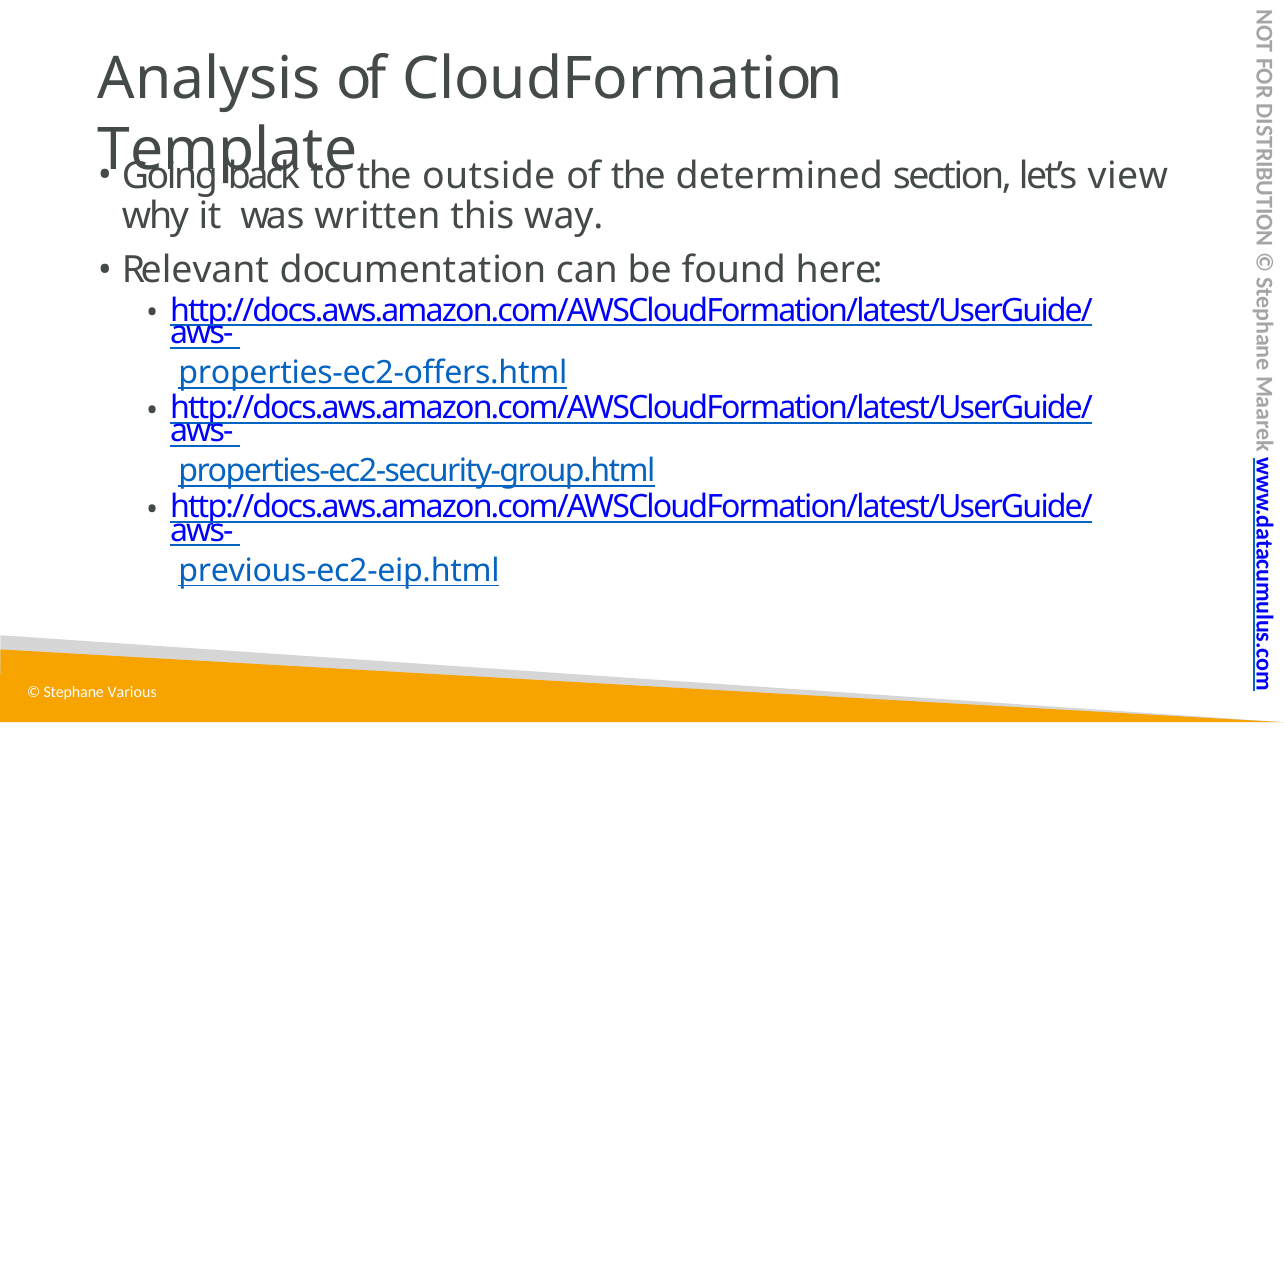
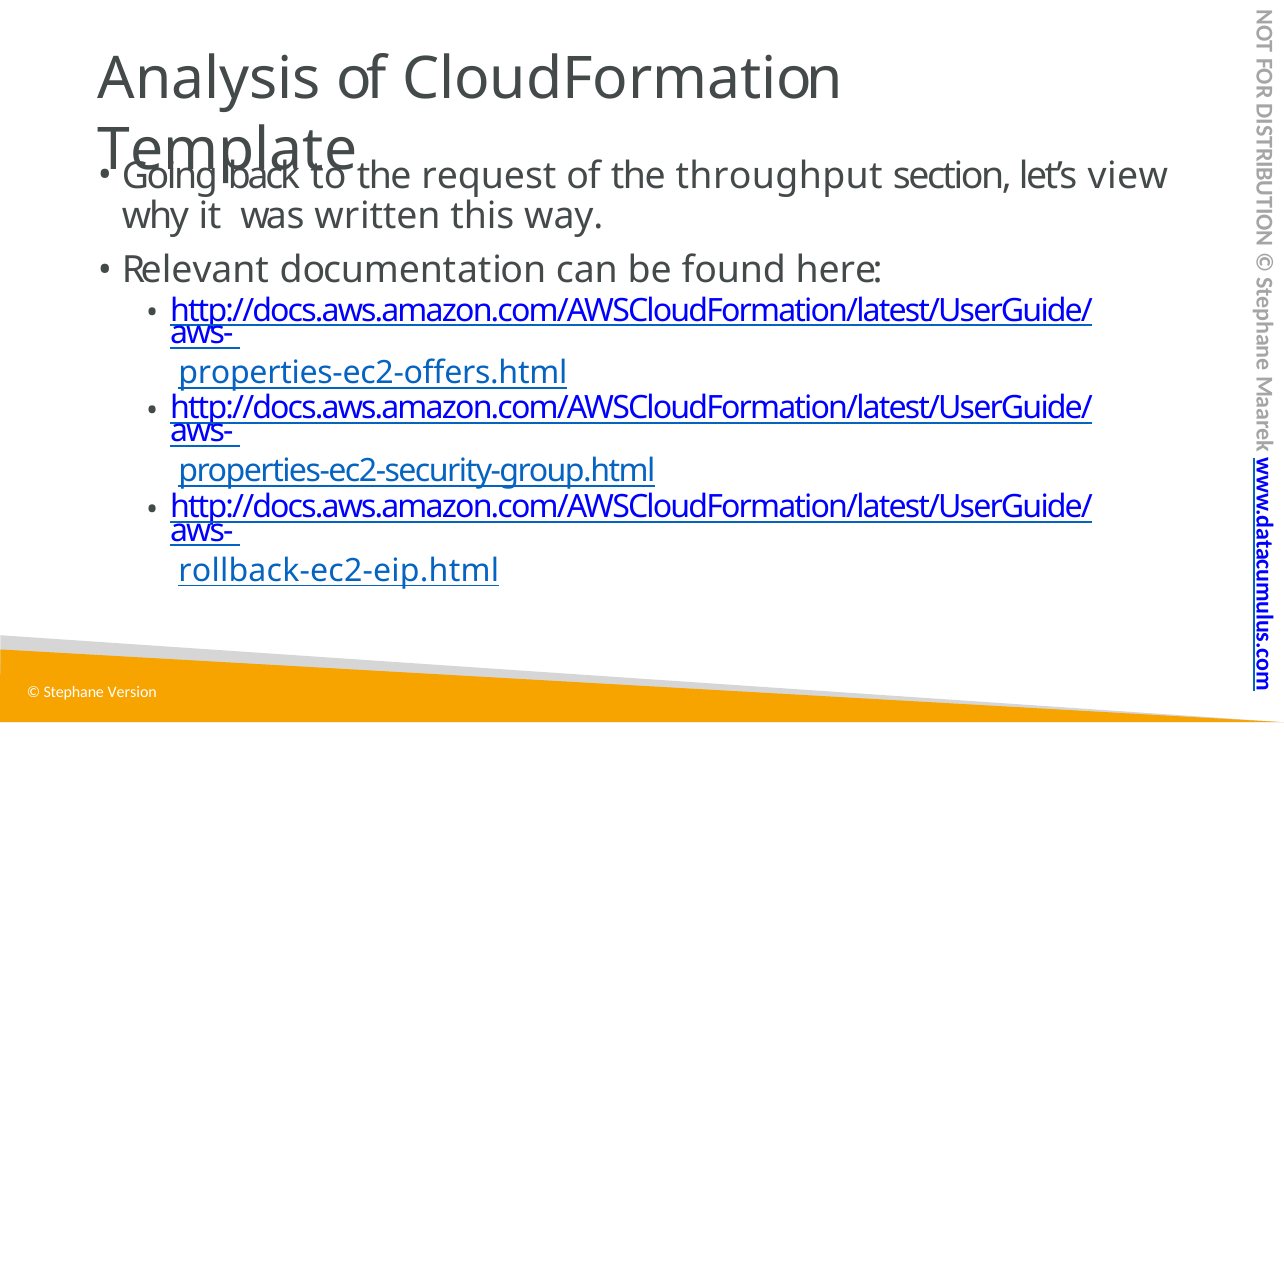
outside: outside -> request (489, 176)
determined: determined -> throughput (779, 176)
previous-ec2-eip.html: previous-ec2-eip.html -> rollback-ec2-eip.html (339, 571)
Various: Various -> Version (132, 692)
